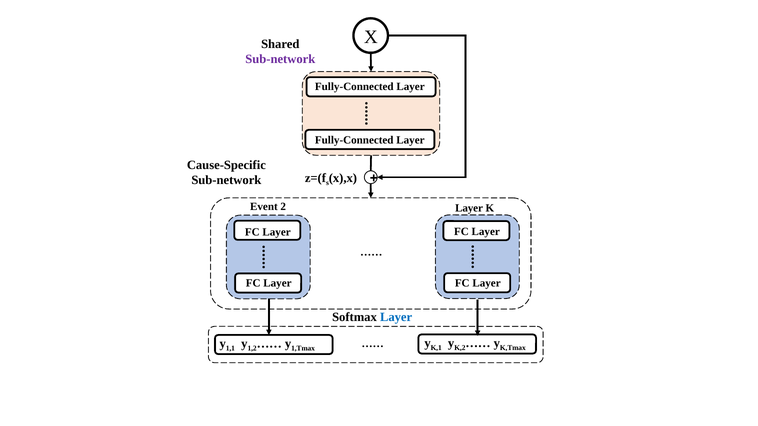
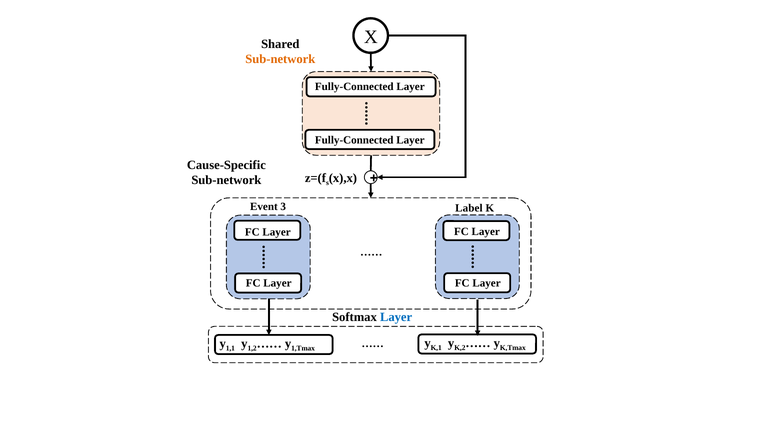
Sub-network colour: purple -> orange (280, 59)
2: 2 -> 3 (283, 207)
Layer: Layer -> Label (469, 208)
